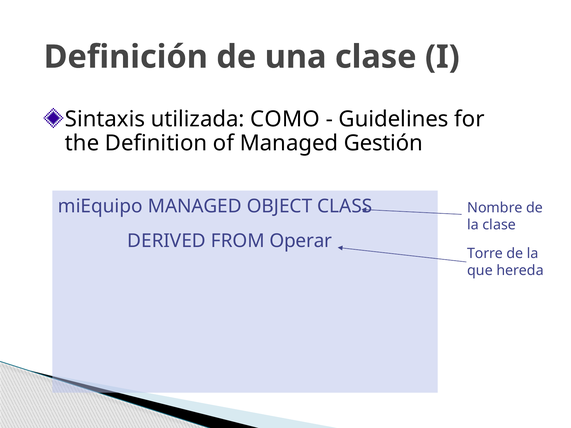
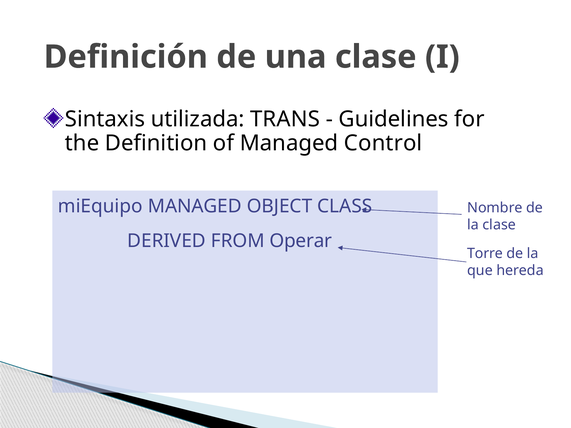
COMO: COMO -> TRANS (285, 119)
Gestión: Gestión -> Control (383, 143)
